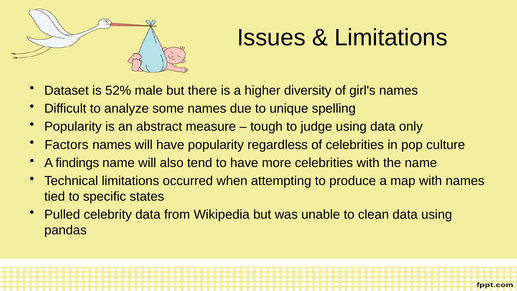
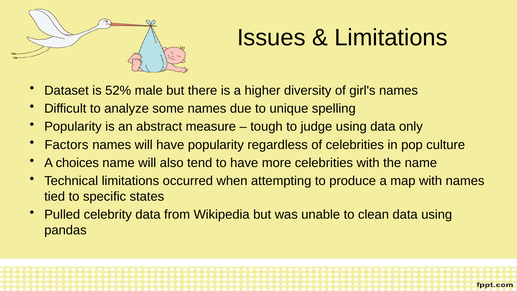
findings: findings -> choices (77, 163)
